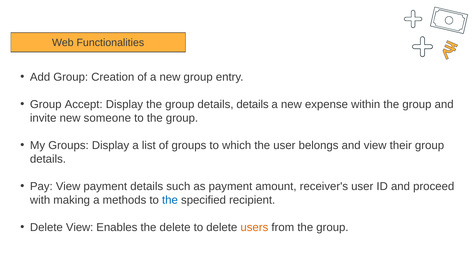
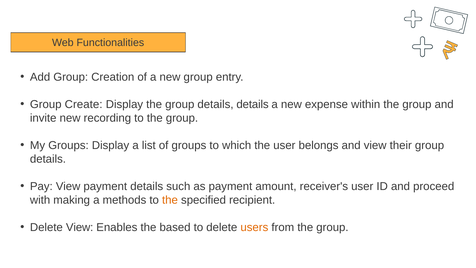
Accept: Accept -> Create (84, 104)
someone: someone -> recording (107, 118)
the colour: blue -> orange (170, 200)
the delete: delete -> based (175, 227)
